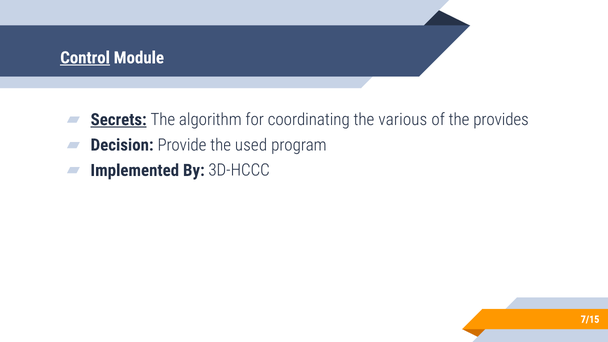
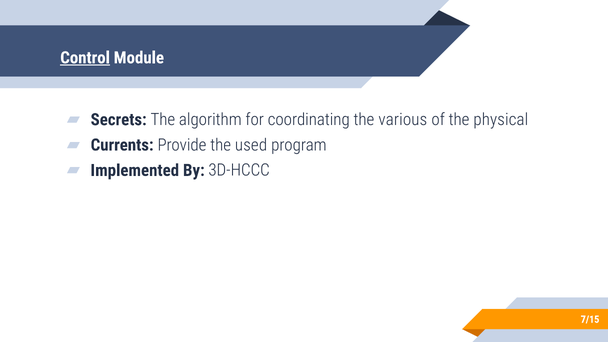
Secrets underline: present -> none (119, 120)
provides: provides -> physical (501, 120)
Decision: Decision -> Currents (122, 145)
